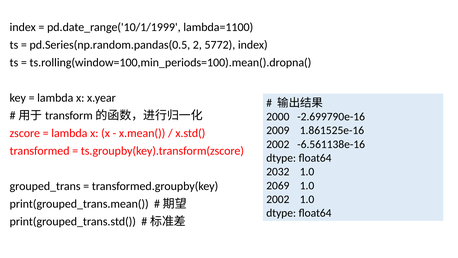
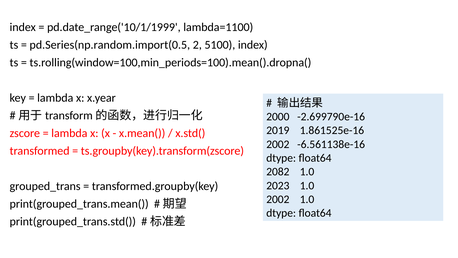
pd.Series(np.random.pandas(0.5: pd.Series(np.random.pandas(0.5 -> pd.Series(np.random.import(0.5 (110, 45)
5772: 5772 -> 5100 (220, 45)
2009: 2009 -> 2019 (278, 130)
2032: 2032 -> 2082 (278, 172)
2069: 2069 -> 2023 (278, 185)
